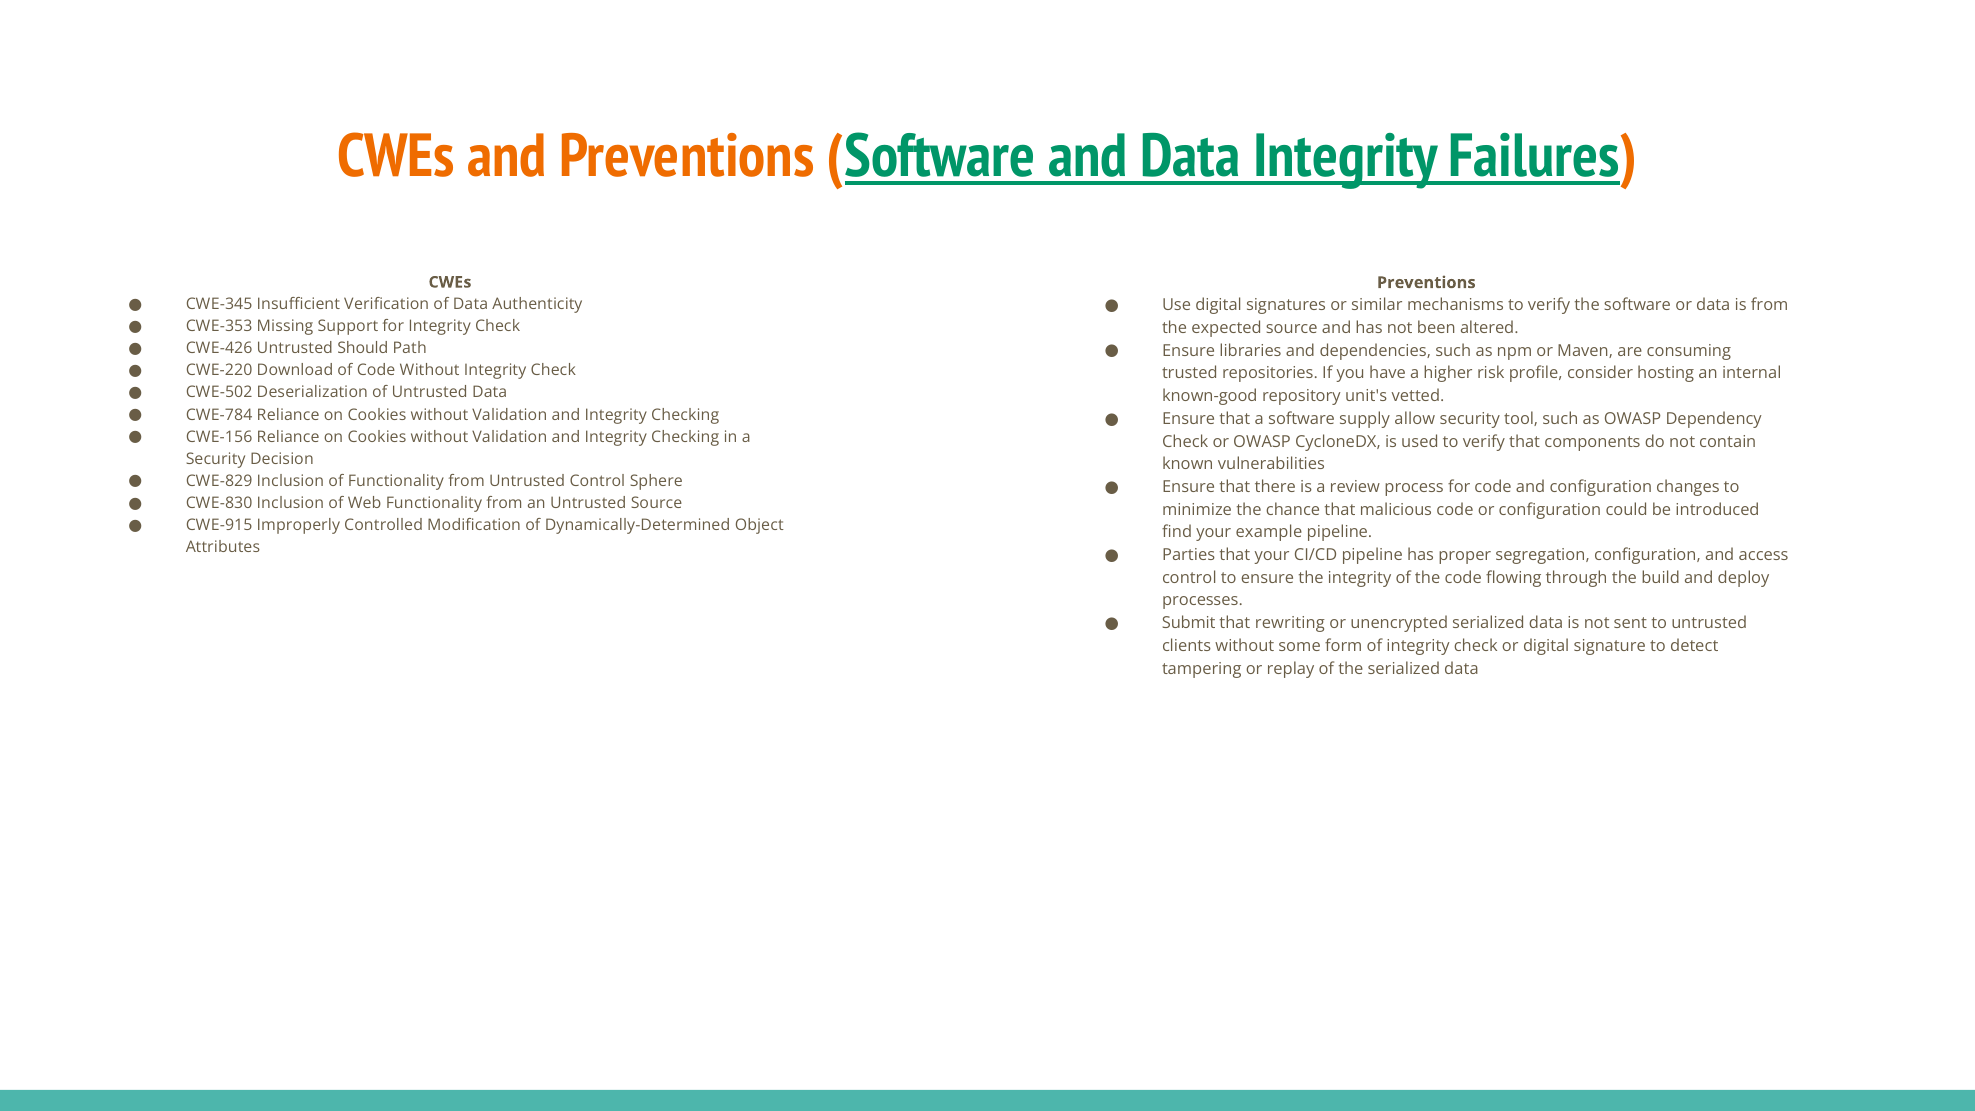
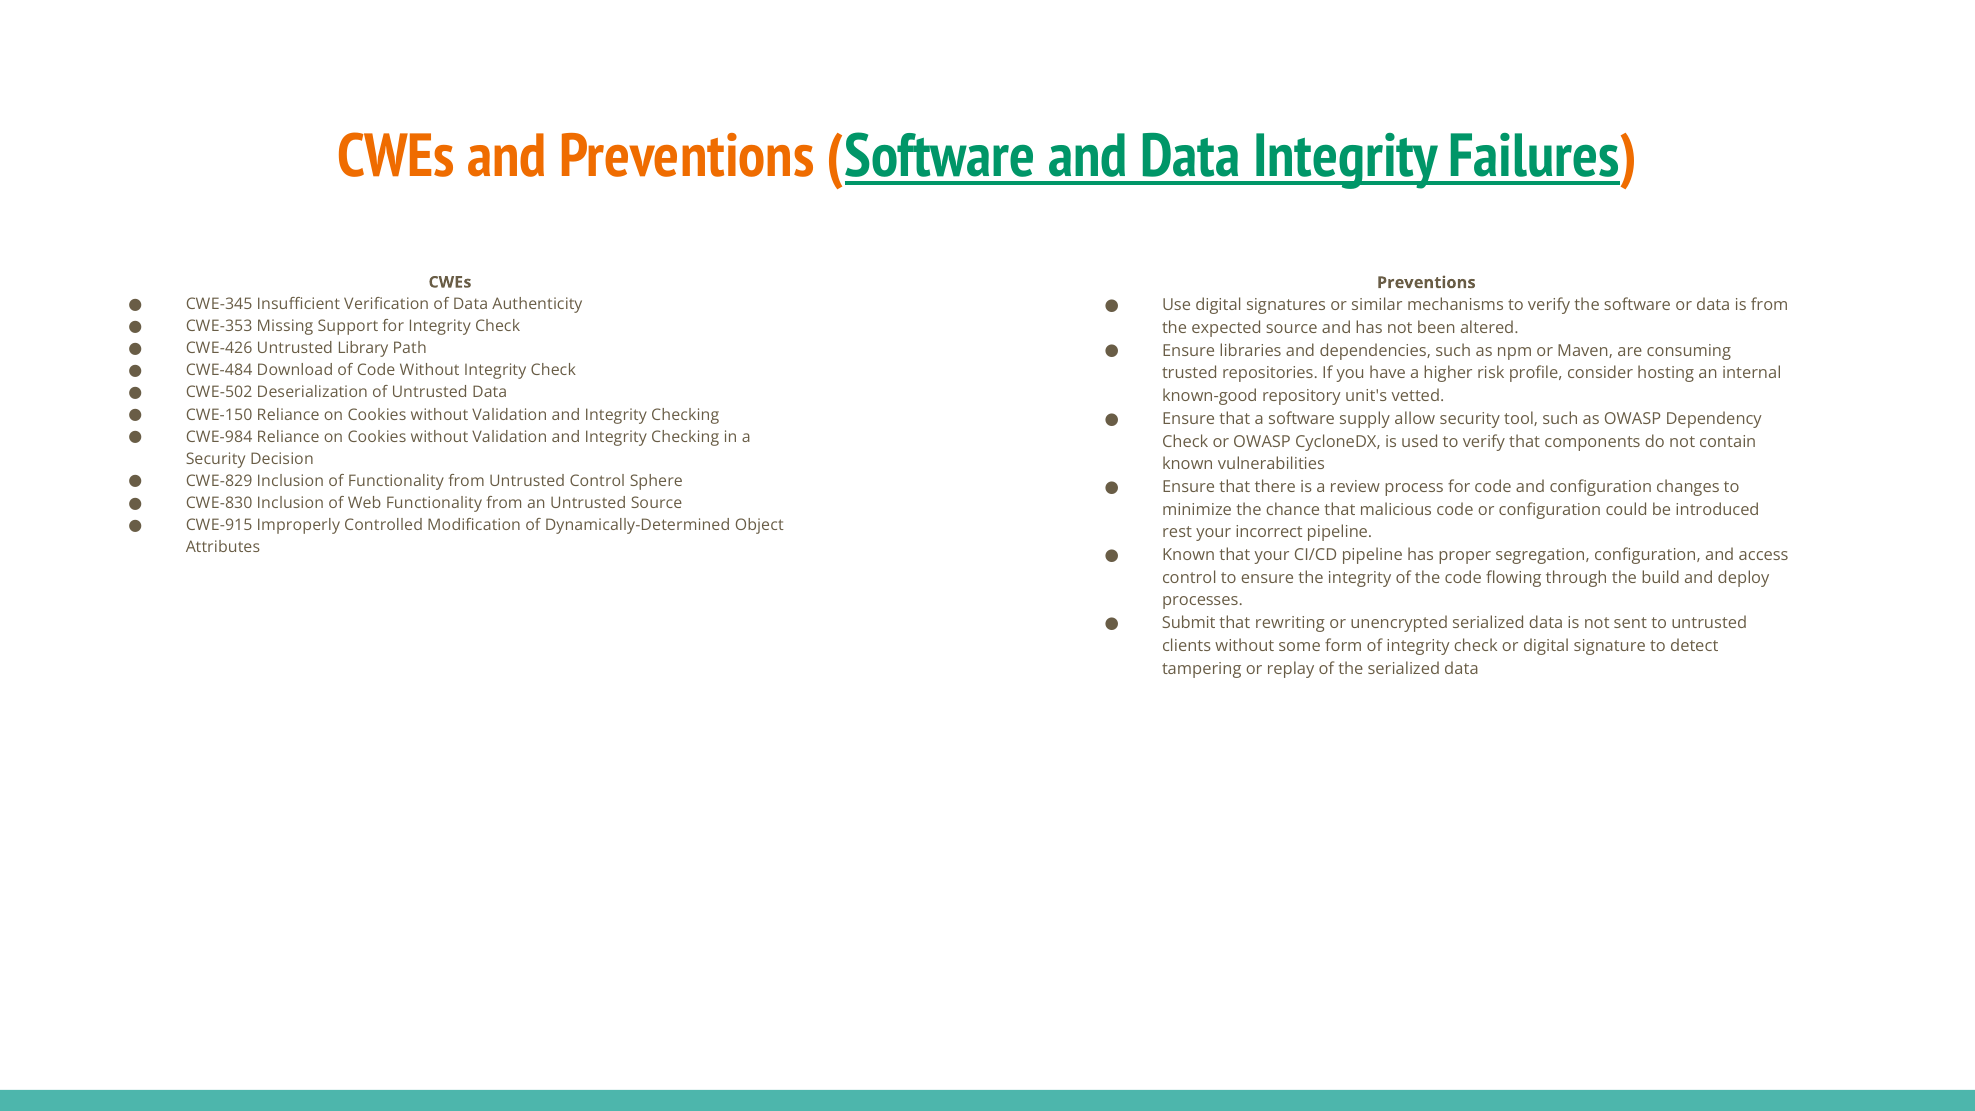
Should: Should -> Library (363, 349)
CWE-220: CWE-220 -> CWE-484 (219, 371)
CWE-784: CWE-784 -> CWE-150 (219, 415)
CWE-156: CWE-156 -> CWE-984 (219, 437)
find: find -> rest (1177, 532)
example: example -> incorrect (1269, 532)
Parties: Parties -> Known (1189, 555)
